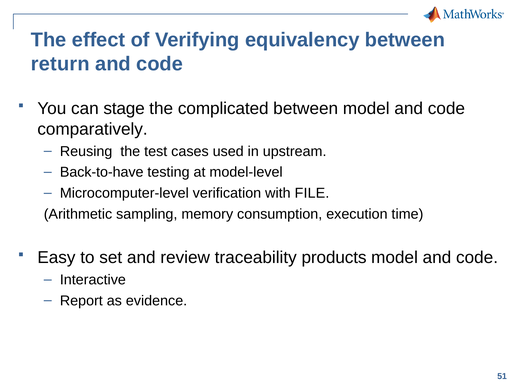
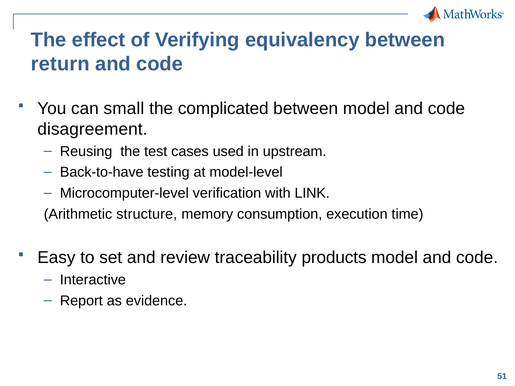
stage: stage -> small (124, 109)
comparatively: comparatively -> disagreement (92, 129)
FILE: FILE -> LINK (312, 193)
sampling: sampling -> structure (147, 214)
